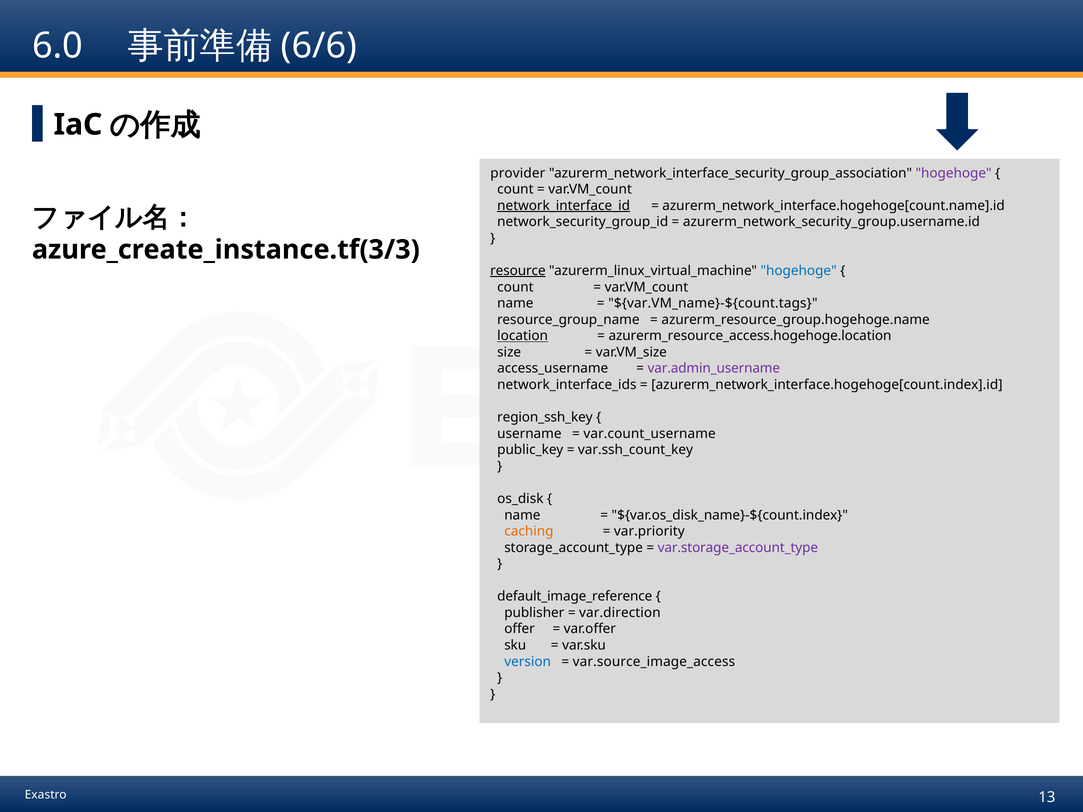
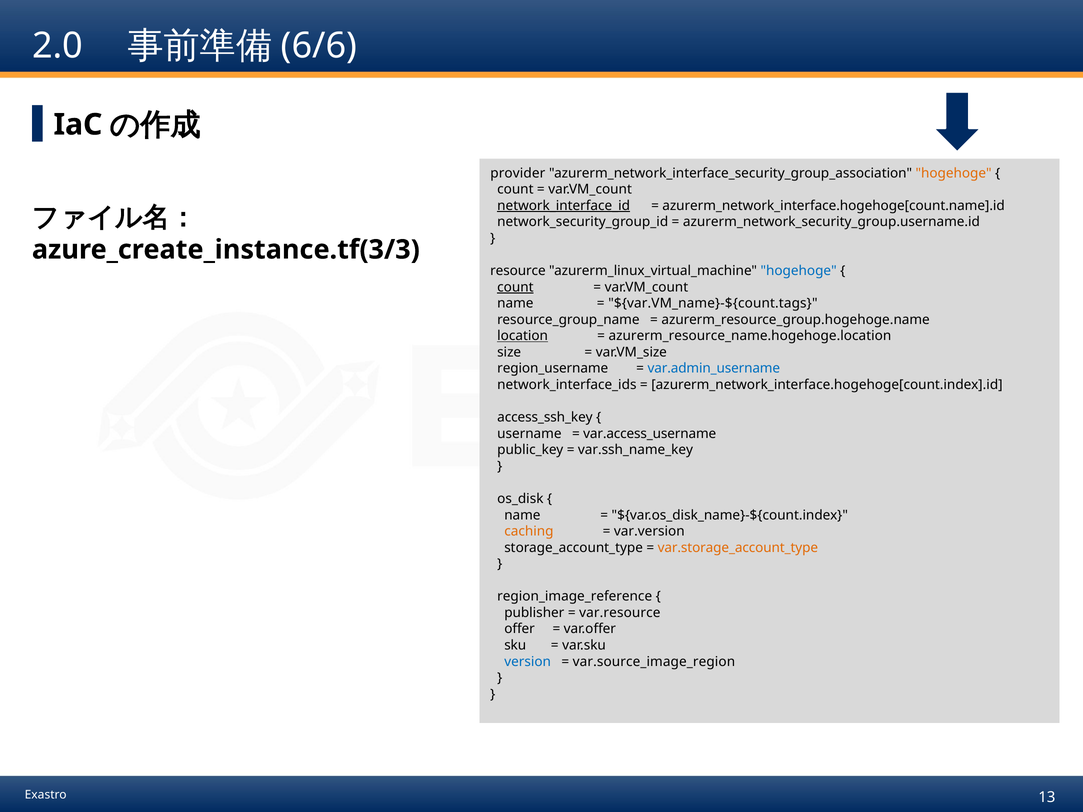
6.0: 6.0 -> 2.0 (58, 46)
hogehoge colour: purple -> orange (954, 173)
resource underline: present -> none (518, 271)
count underline: none -> present (515, 287)
azurerm_resource_access.hogehoge.location: azurerm_resource_access.hogehoge.location -> azurerm_resource_name.hogehoge.location (750, 336)
access_username: access_username -> region_username (553, 369)
var.admin_username colour: purple -> blue (714, 369)
region_ssh_key: region_ssh_key -> access_ssh_key (545, 417)
var.count_username: var.count_username -> var.access_username (650, 434)
var.ssh_count_key: var.ssh_count_key -> var.ssh_name_key (635, 450)
var.priority: var.priority -> var.version (649, 531)
var.storage_account_type colour: purple -> orange (738, 548)
default_image_reference: default_image_reference -> region_image_reference (575, 597)
var.direction: var.direction -> var.resource (620, 613)
var.source_image_access: var.source_image_access -> var.source_image_region (654, 662)
